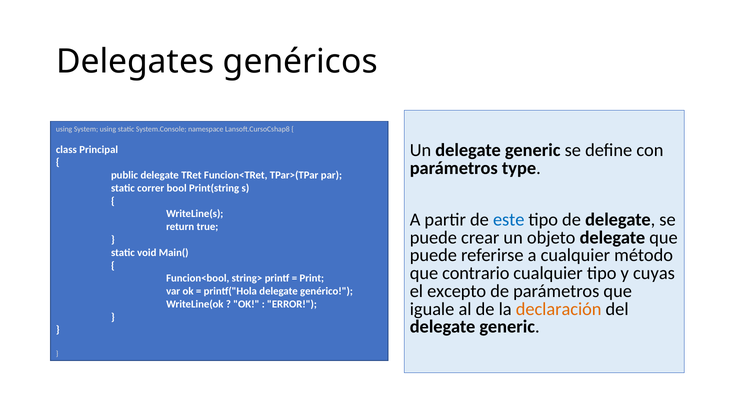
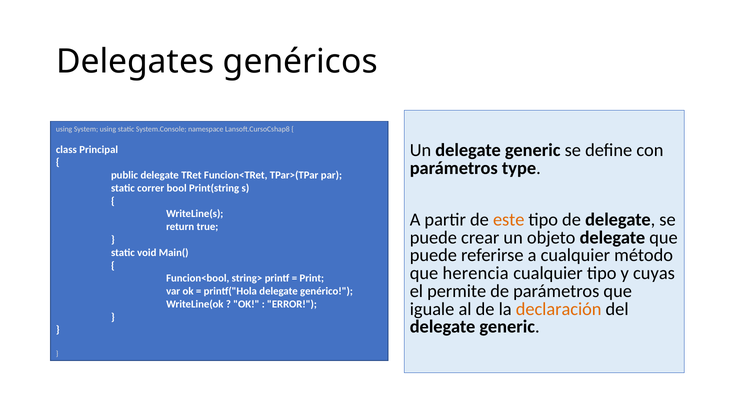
este colour: blue -> orange (509, 219)
contrario: contrario -> herencia (476, 273)
excepto: excepto -> permite (457, 291)
